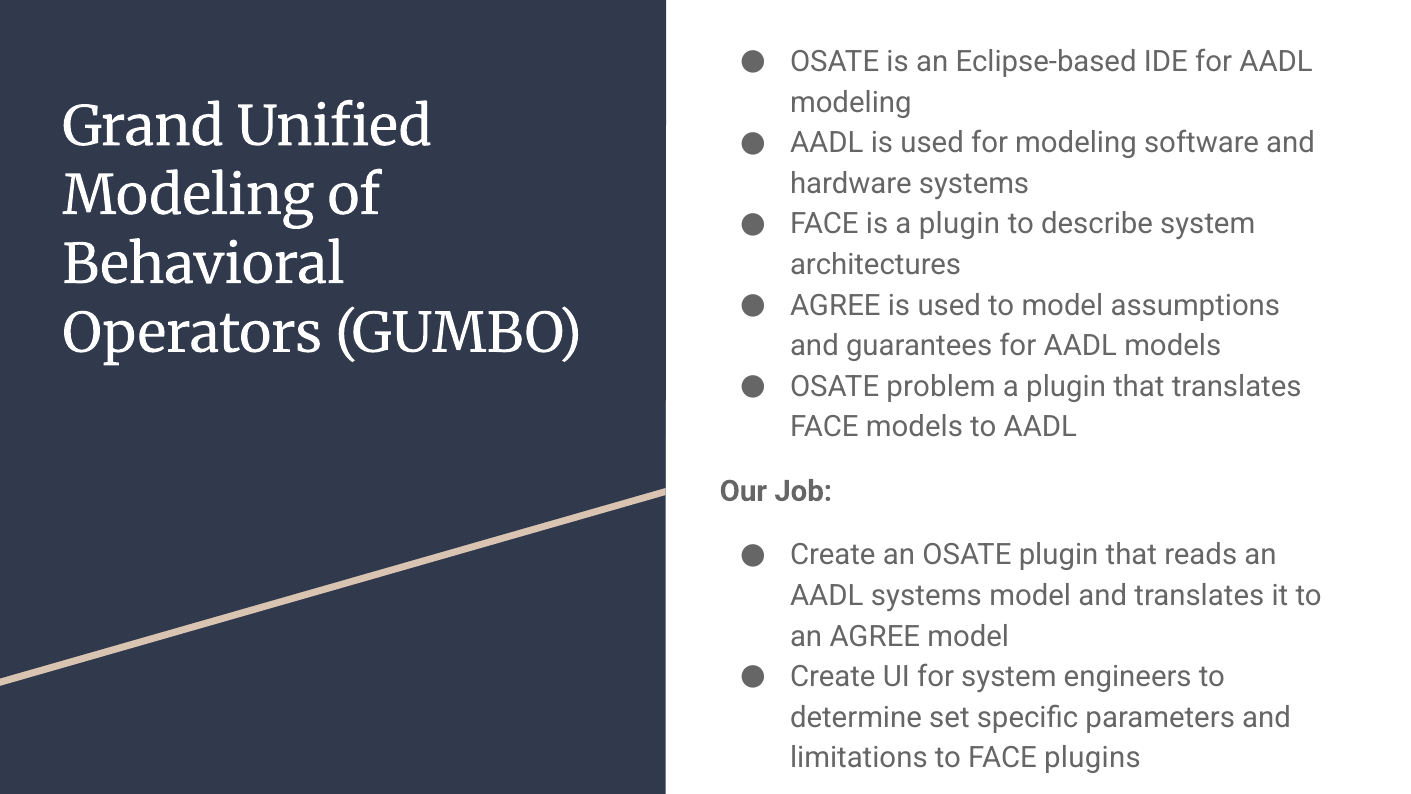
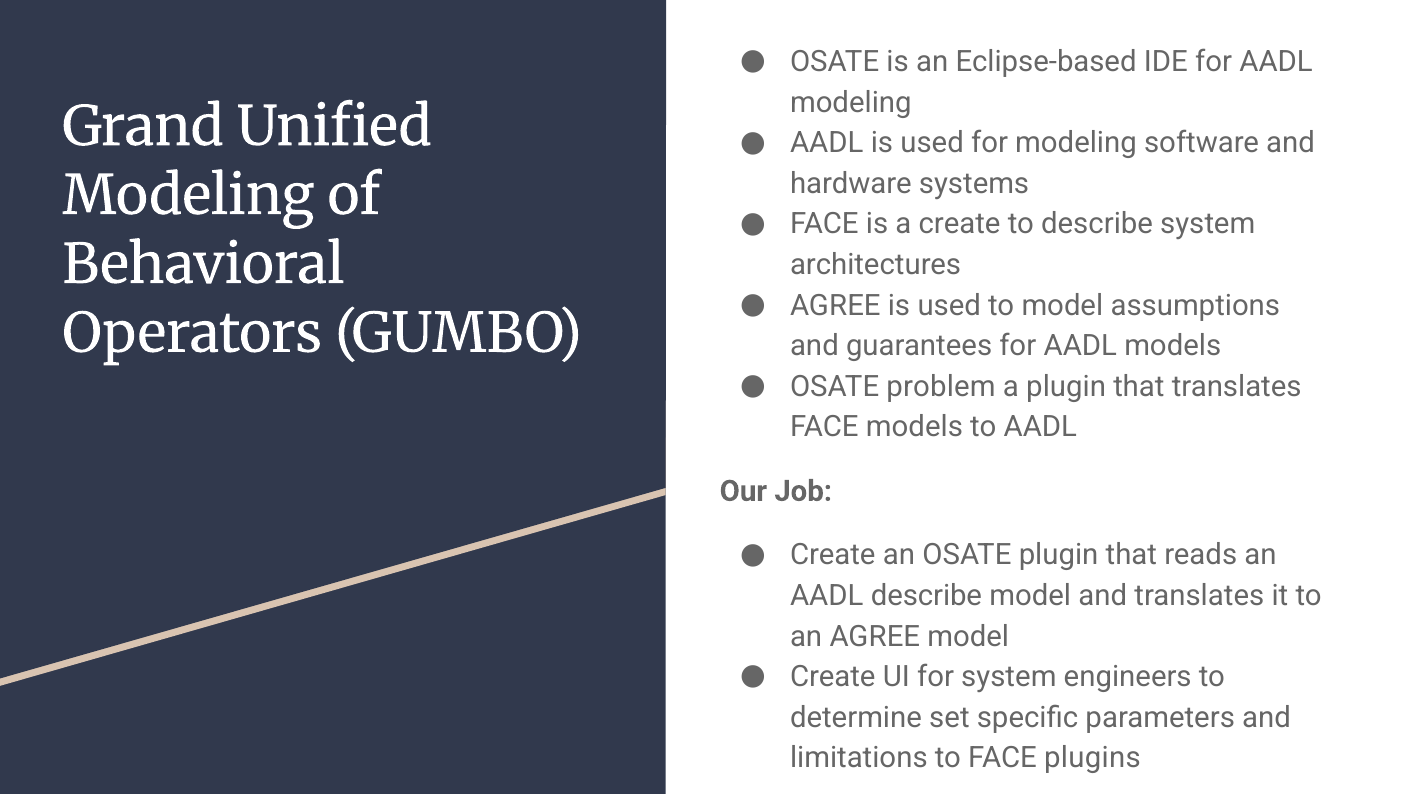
is a plugin: plugin -> create (960, 224)
AADL systems: systems -> describe (926, 596)
